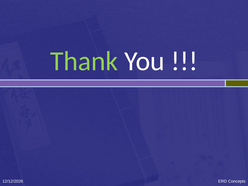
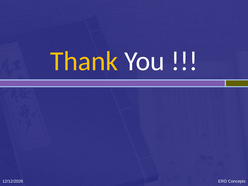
Thank colour: light green -> yellow (84, 61)
